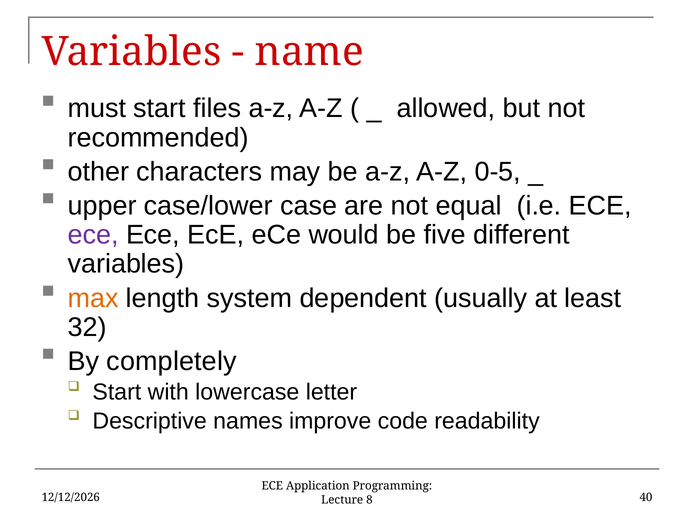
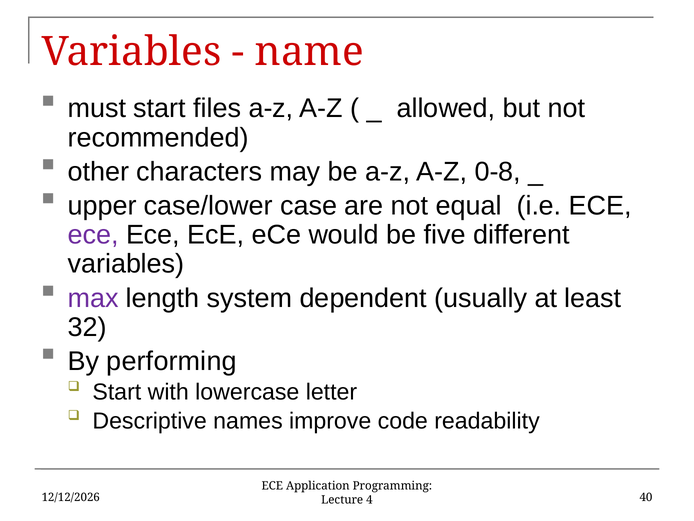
0-5: 0-5 -> 0-8 (498, 171)
max colour: orange -> purple (93, 298)
completely: completely -> performing (172, 361)
8: 8 -> 4 (369, 499)
